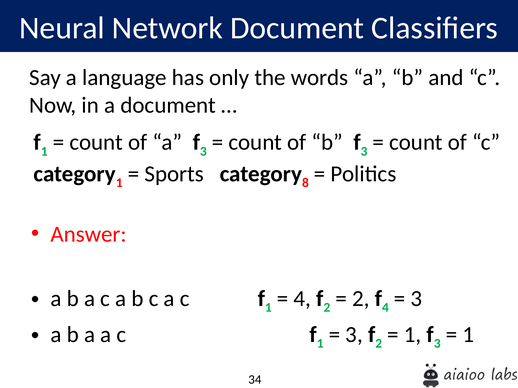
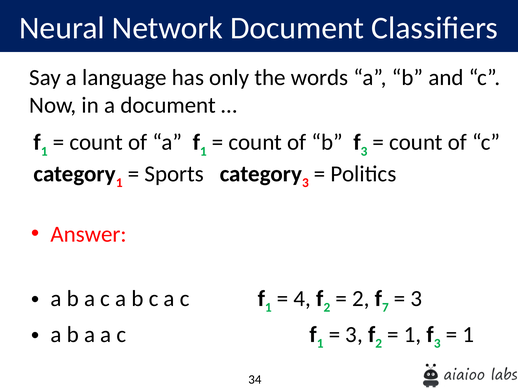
3: 3 -> 1 (203, 151)
8: 8 -> 3 (305, 183)
4: 4 -> 7 (385, 308)
